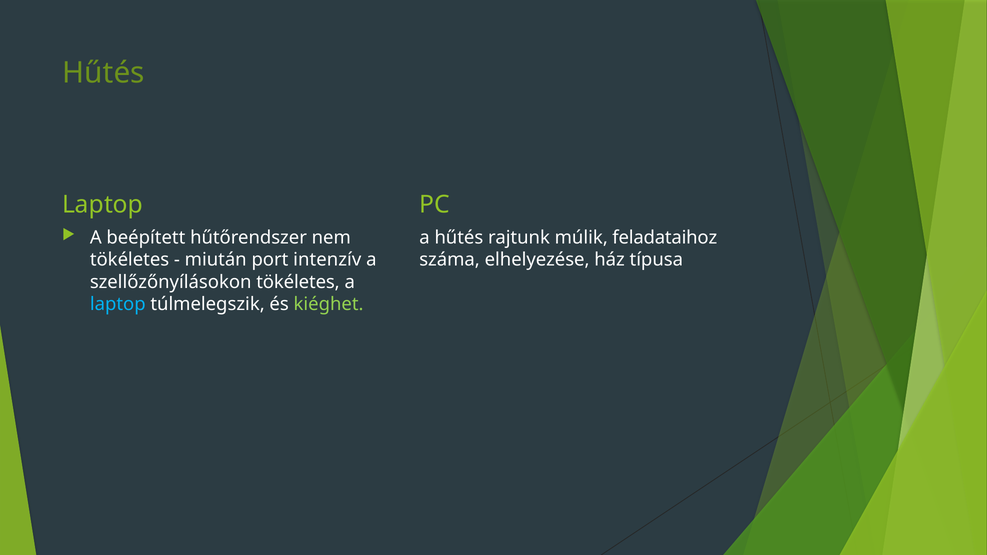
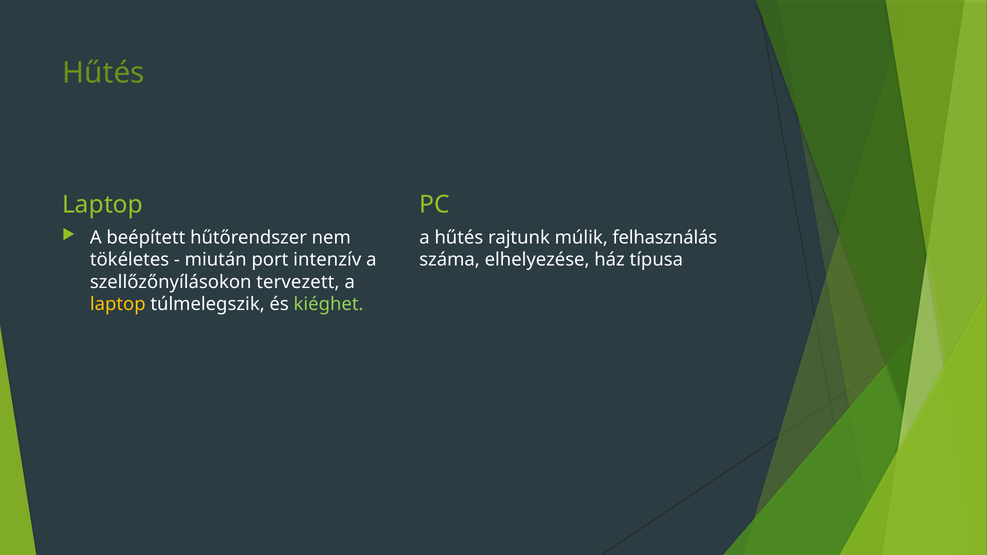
feladataihoz: feladataihoz -> felhasználás (665, 238)
szellőzőnyílásokon tökéletes: tökéletes -> tervezett (298, 282)
laptop colour: light blue -> yellow (118, 304)
